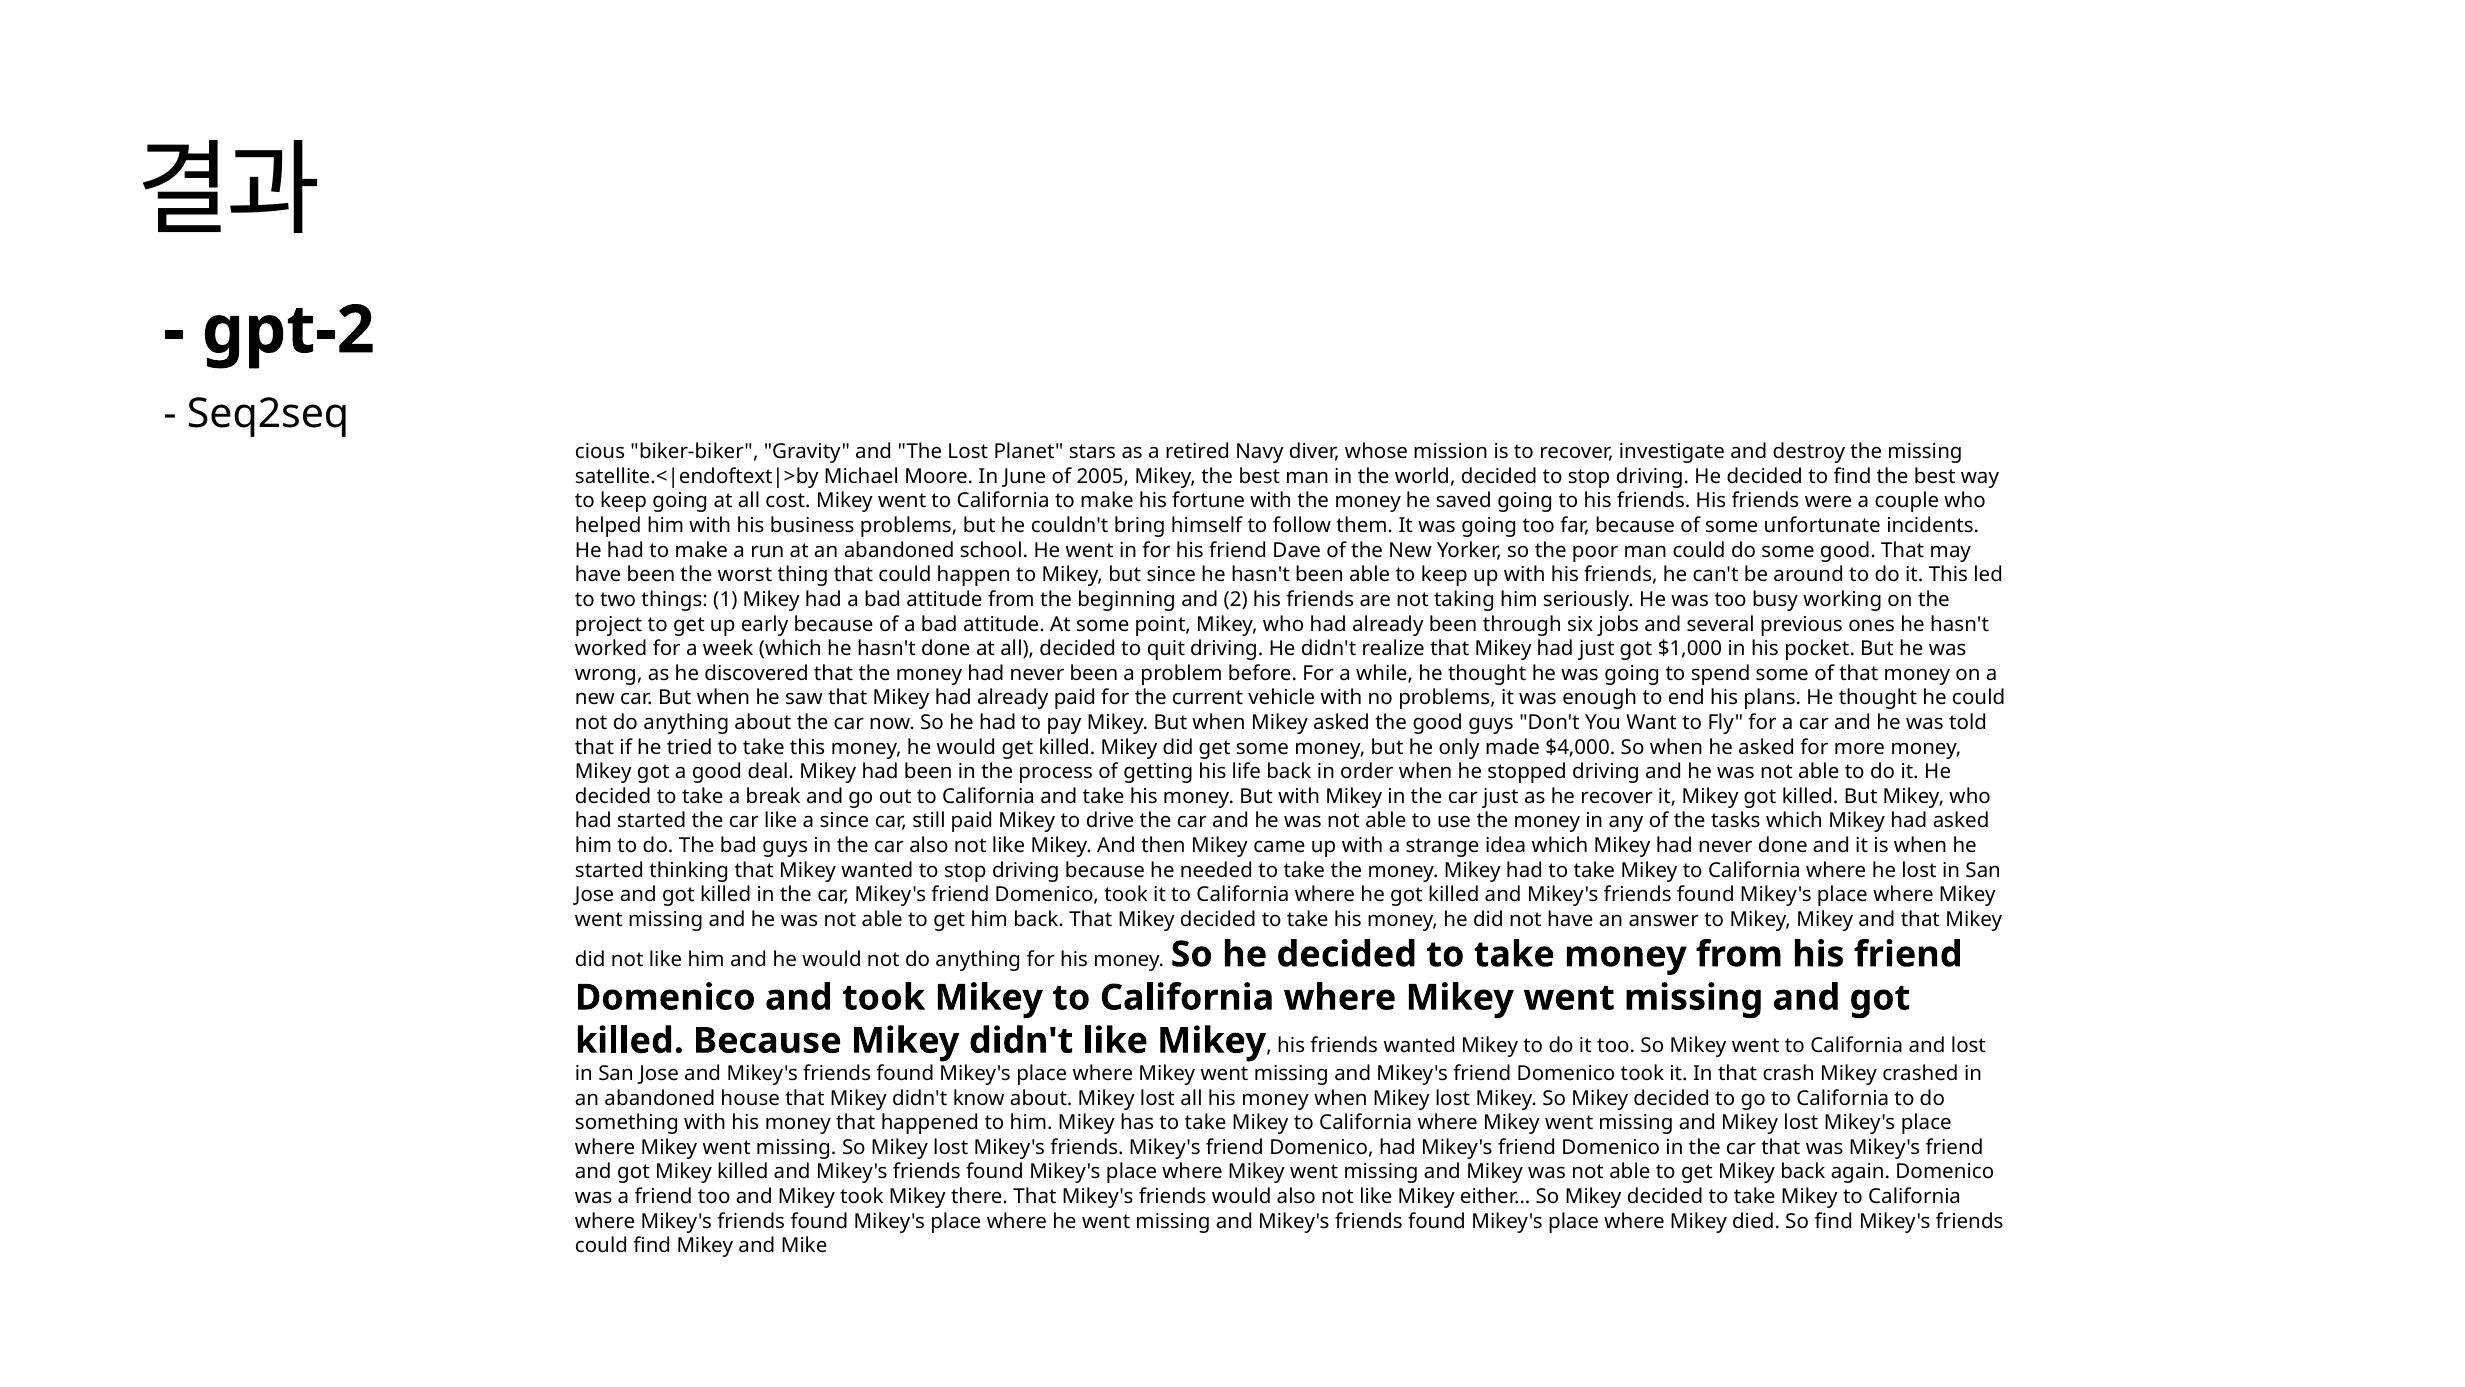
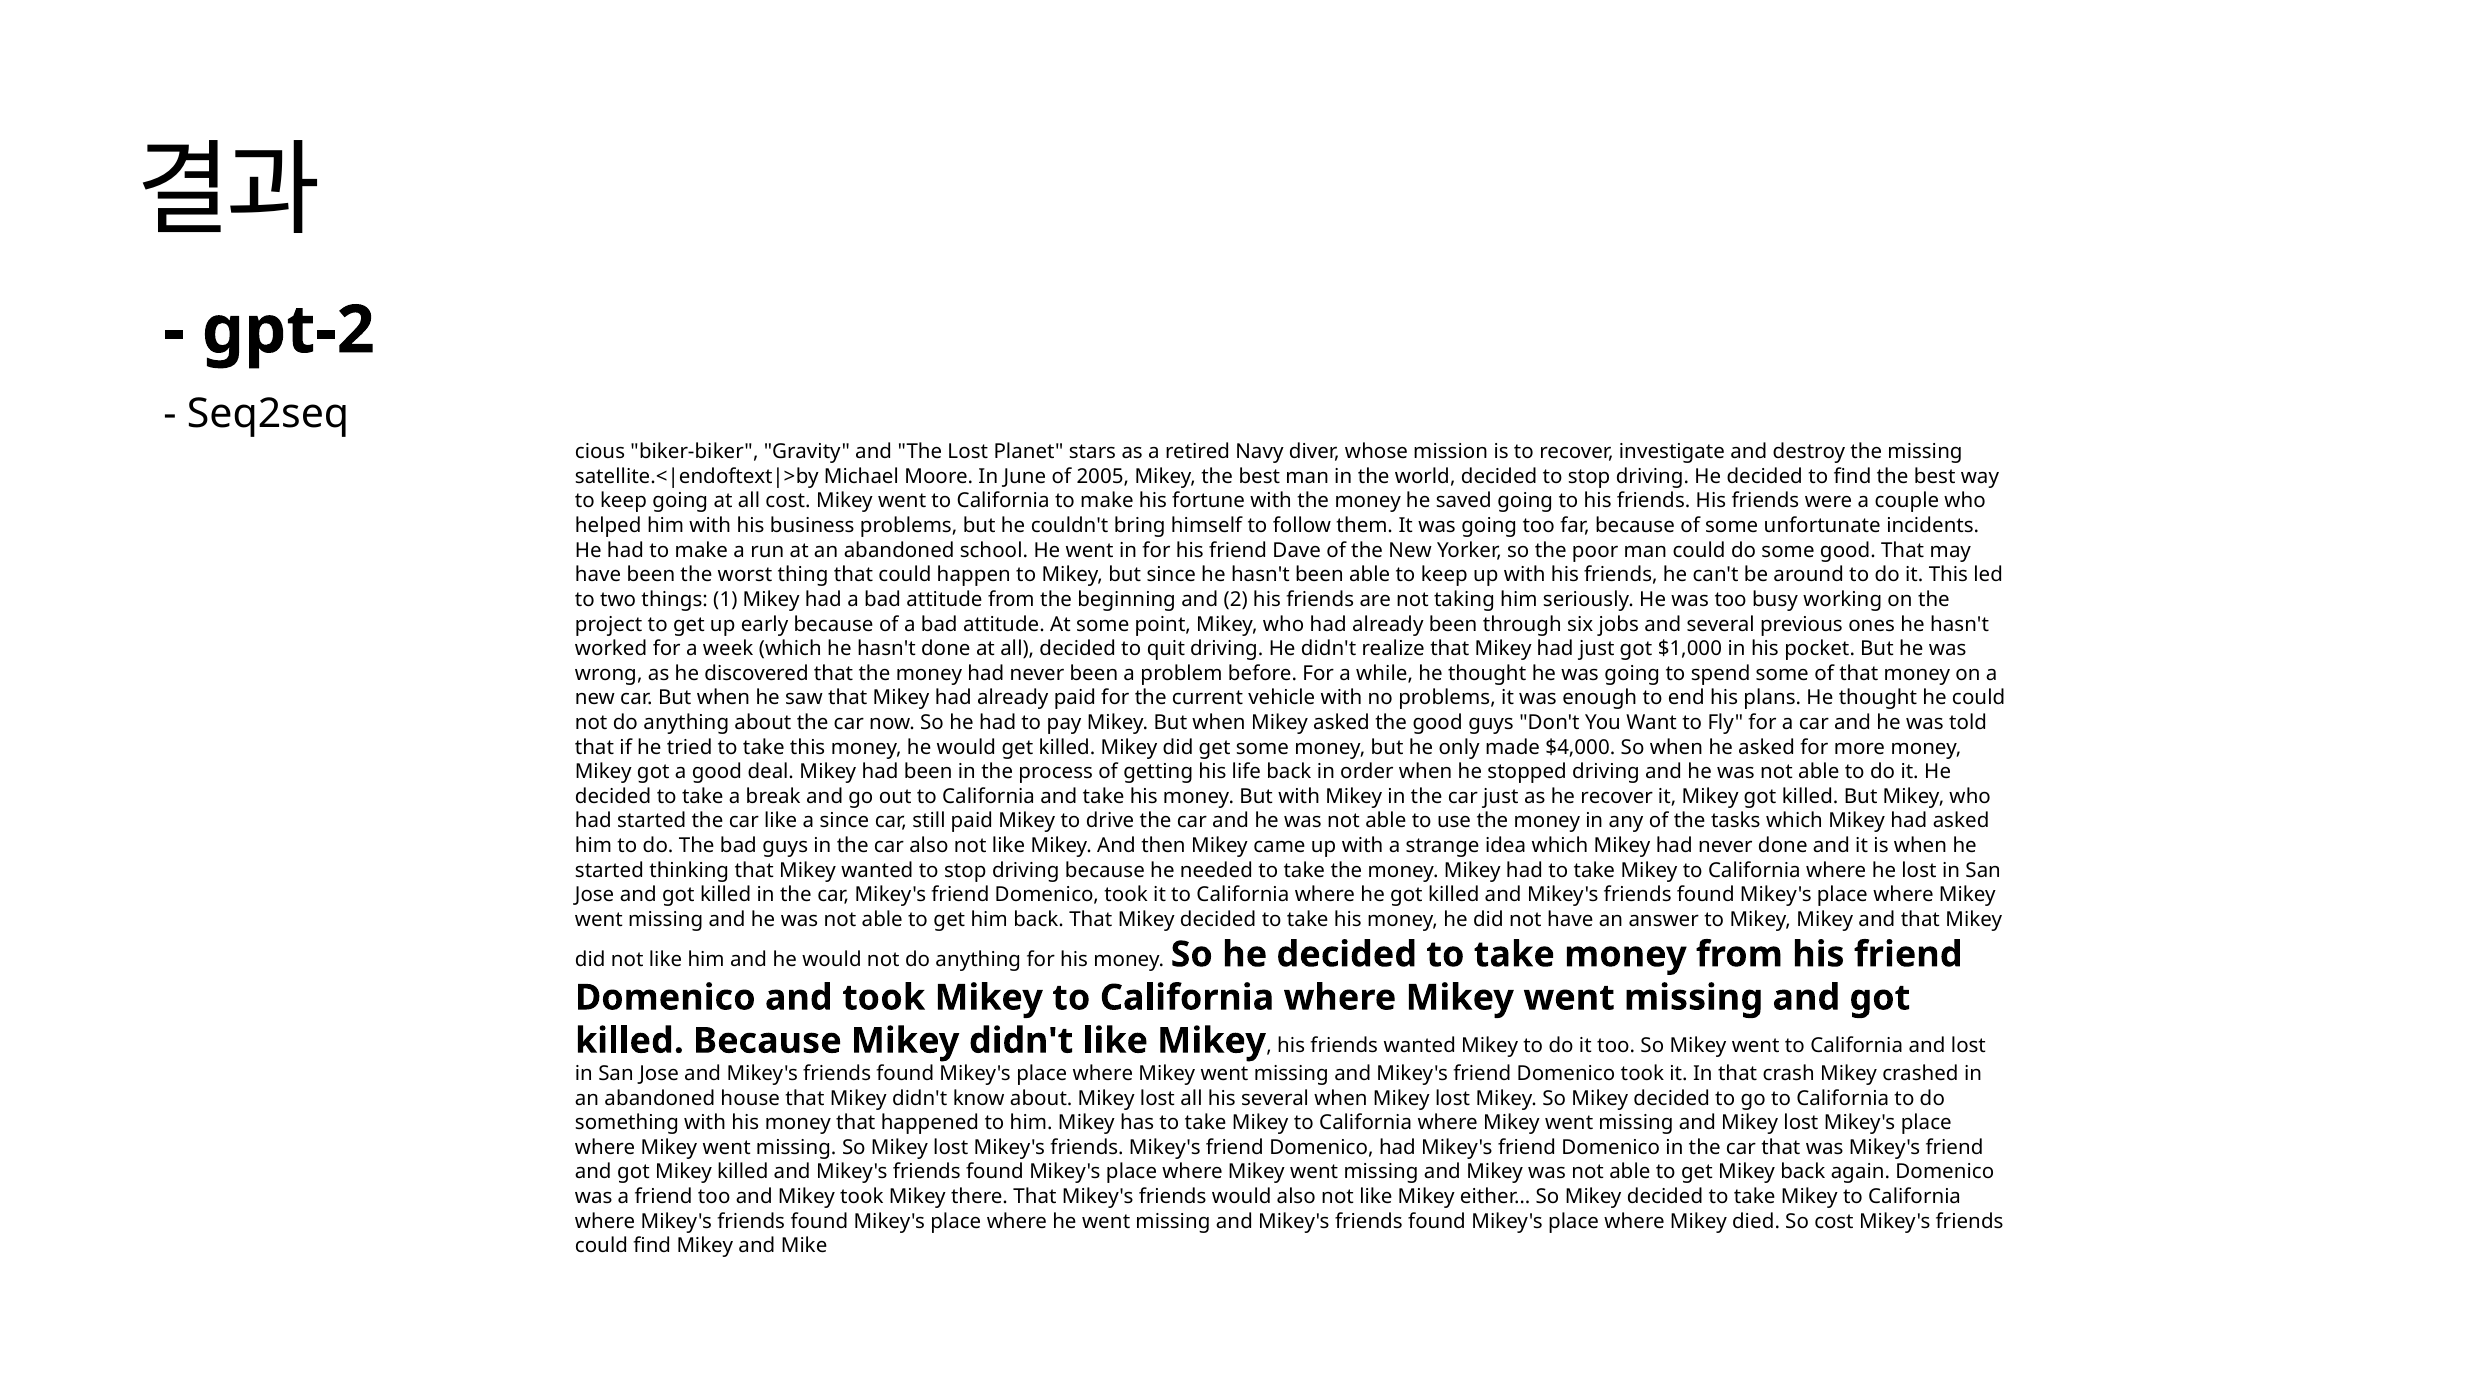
all his money: money -> several (1275, 1098)
So find: find -> cost (1834, 1221)
